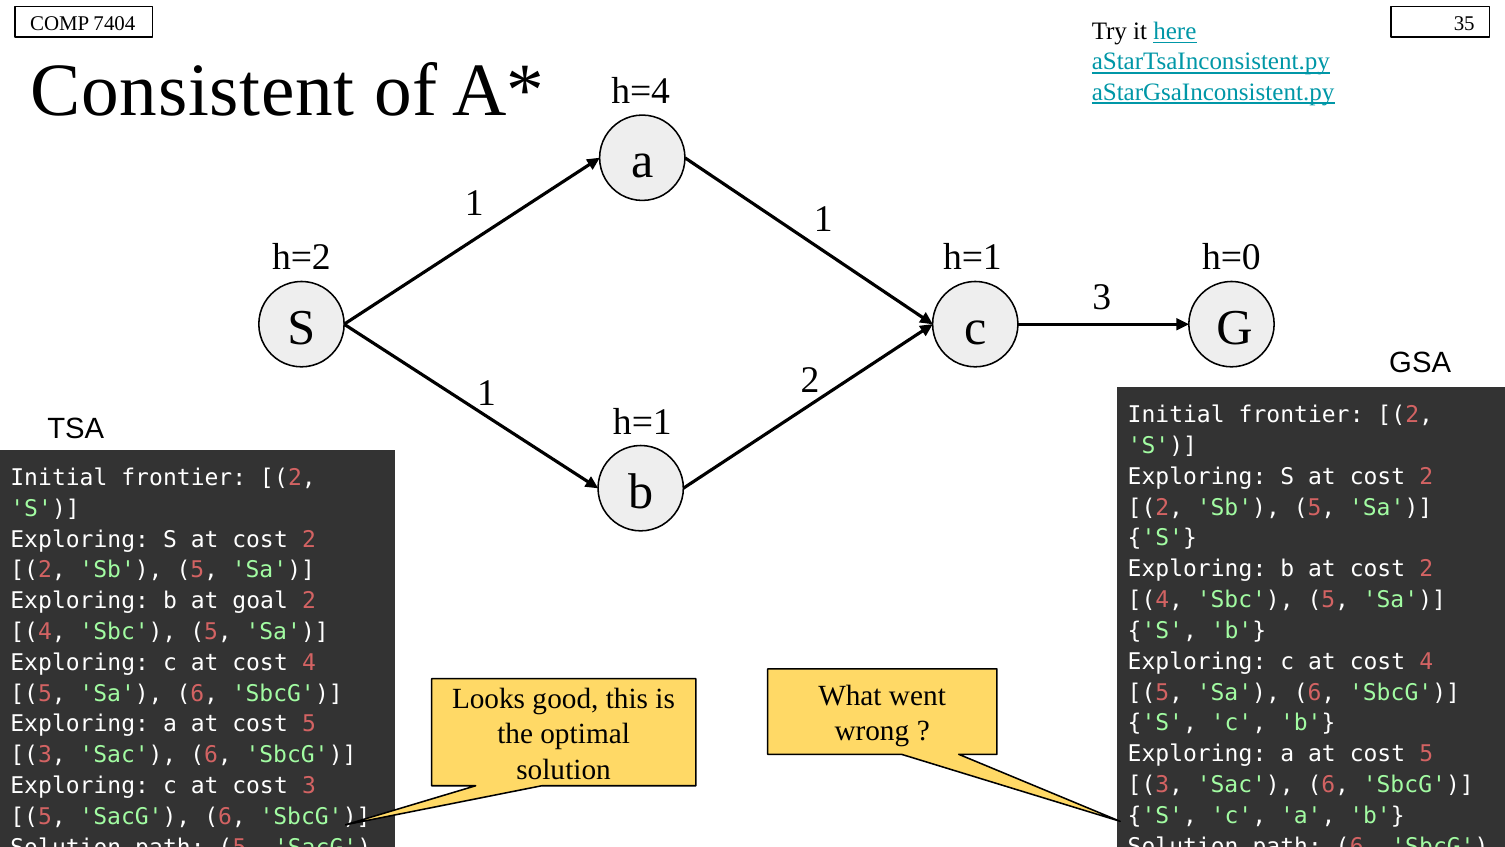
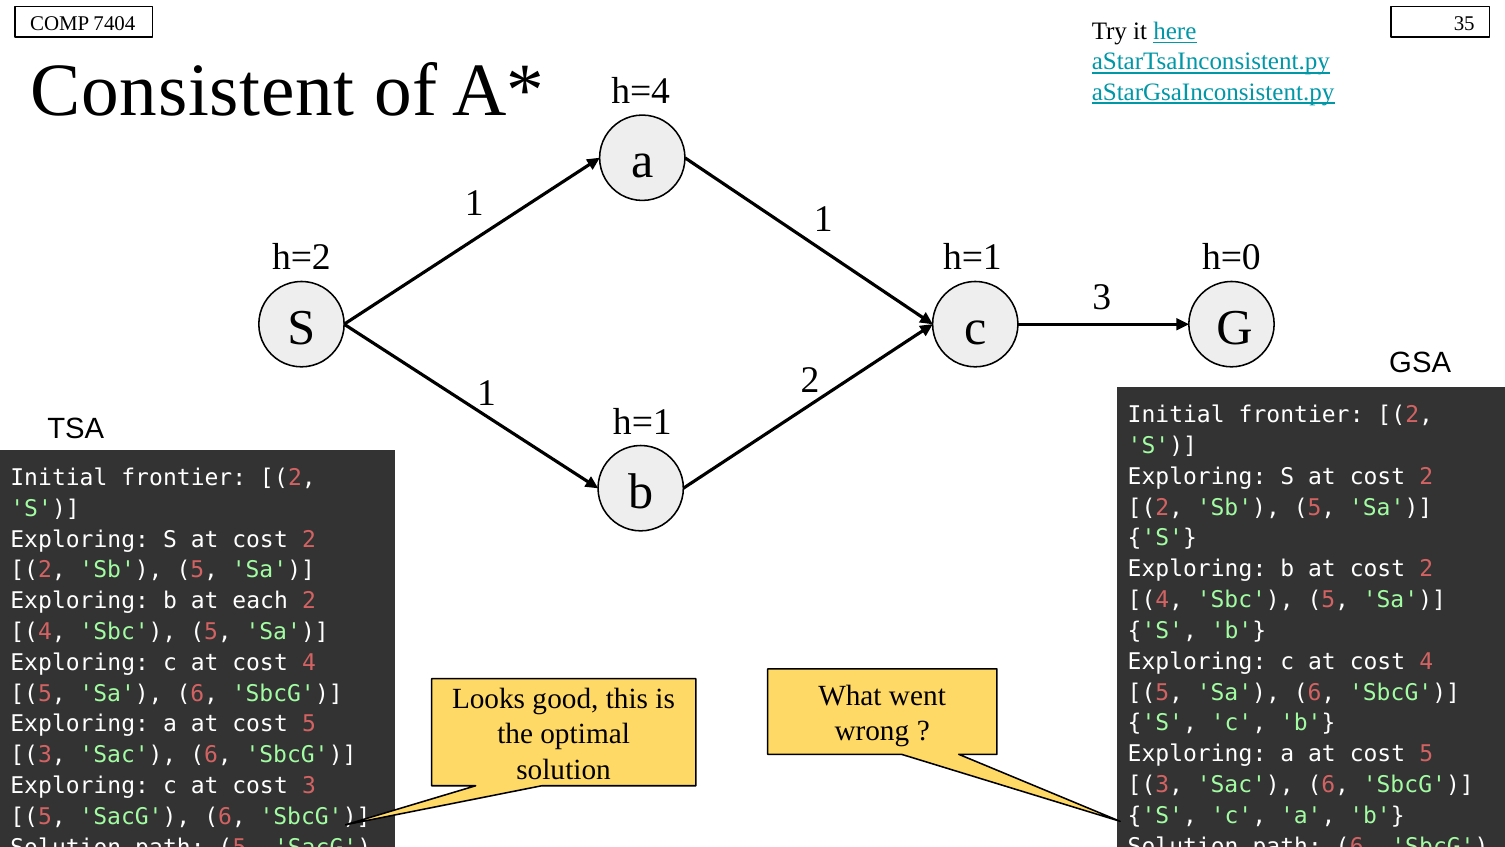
goal: goal -> each (260, 601)
